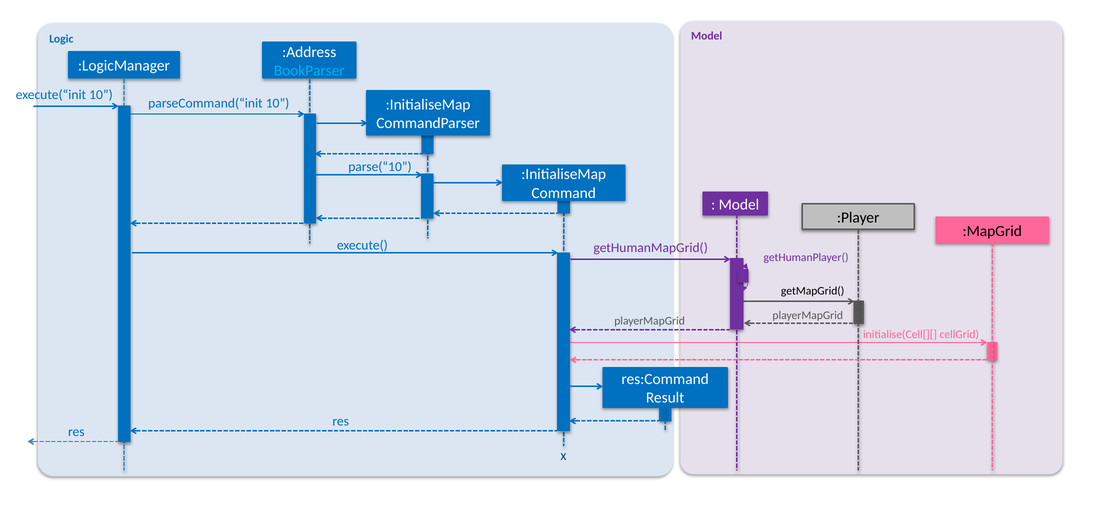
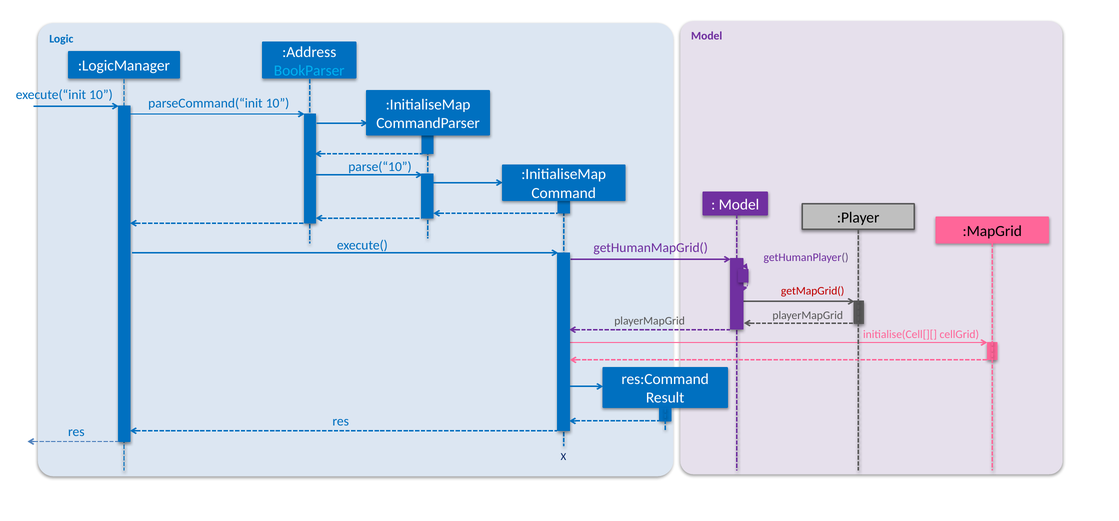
getMapGrid( colour: black -> red (813, 292)
